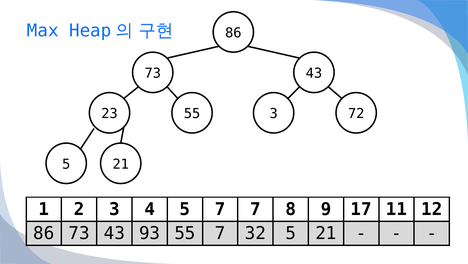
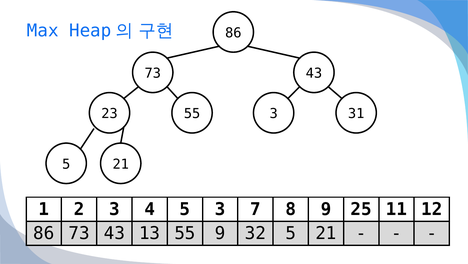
72: 72 -> 31 (356, 113)
4 5 7: 7 -> 3 (220, 209)
17: 17 -> 25 (361, 209)
93: 93 -> 13 (150, 233)
55 7: 7 -> 9 (220, 233)
